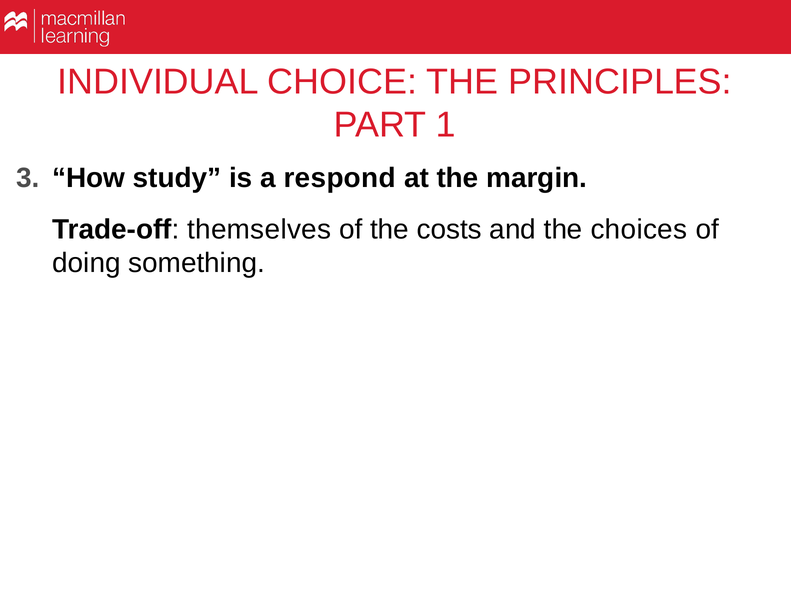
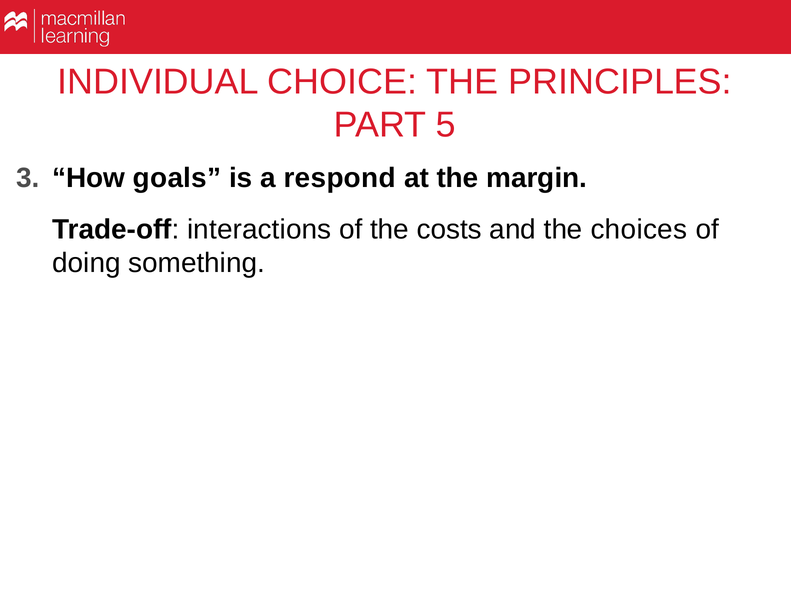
1: 1 -> 5 (446, 125)
study: study -> goals (177, 178)
themselves: themselves -> interactions (259, 230)
